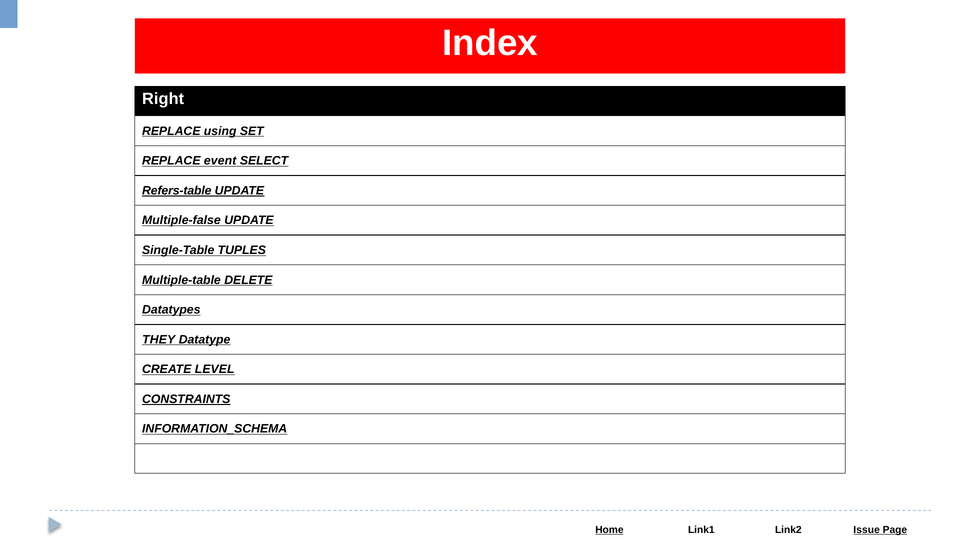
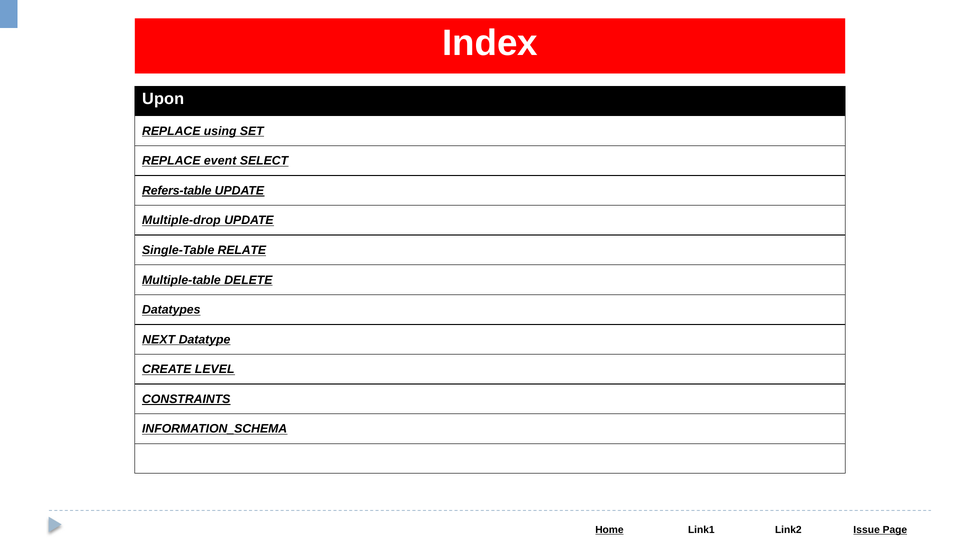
Right: Right -> Upon (163, 99)
Multiple-false: Multiple-false -> Multiple-drop (181, 221)
TUPLES: TUPLES -> RELATE (242, 250)
THEY: THEY -> NEXT (159, 340)
